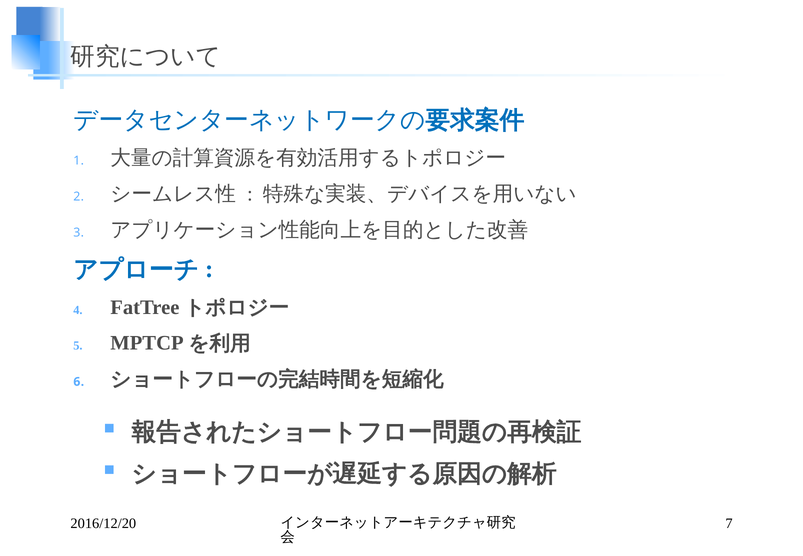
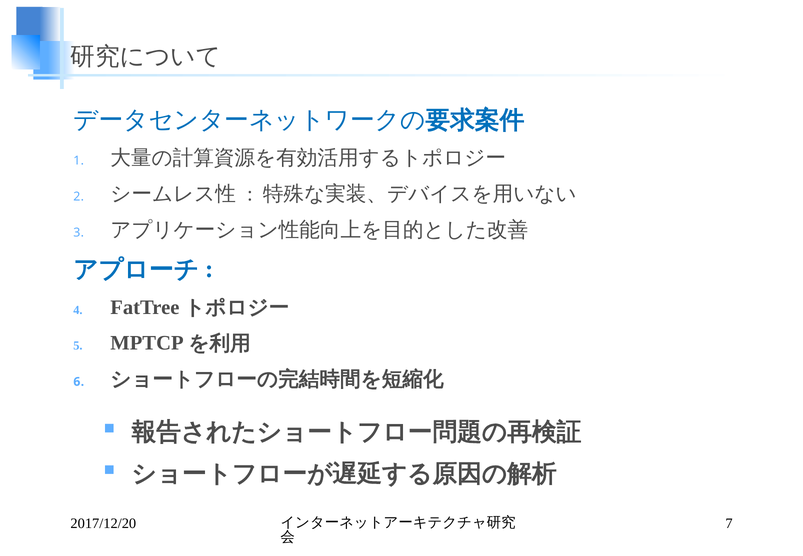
2016/12/20: 2016/12/20 -> 2017/12/20 (103, 523)
